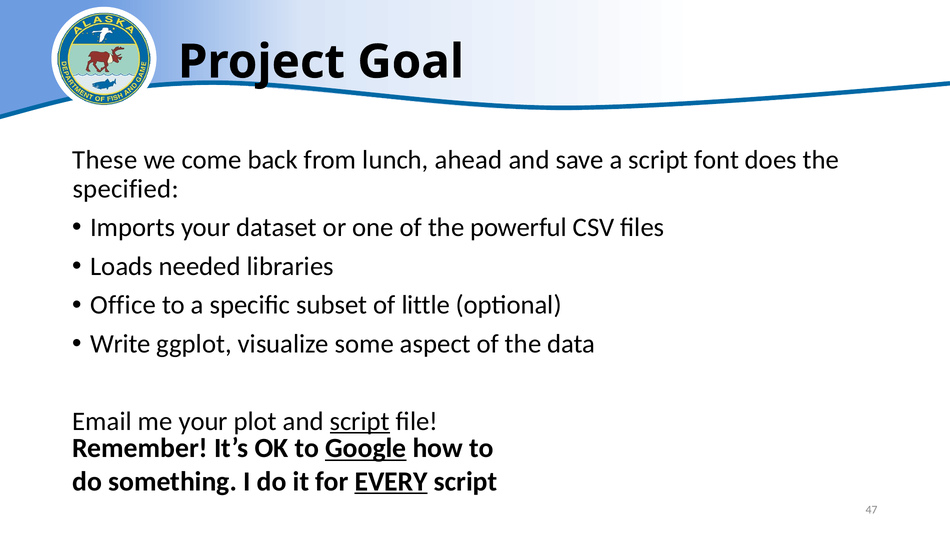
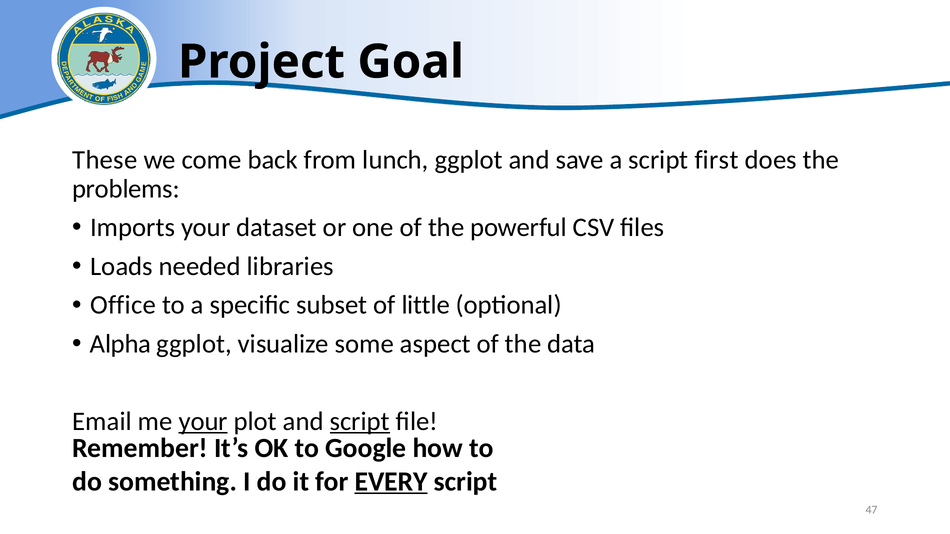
lunch ahead: ahead -> ggplot (469, 160)
font: font -> first (717, 160)
specified: specified -> problems (126, 189)
Write: Write -> Alpha (121, 344)
your underline: none -> present (203, 422)
Google underline: present -> none (366, 449)
